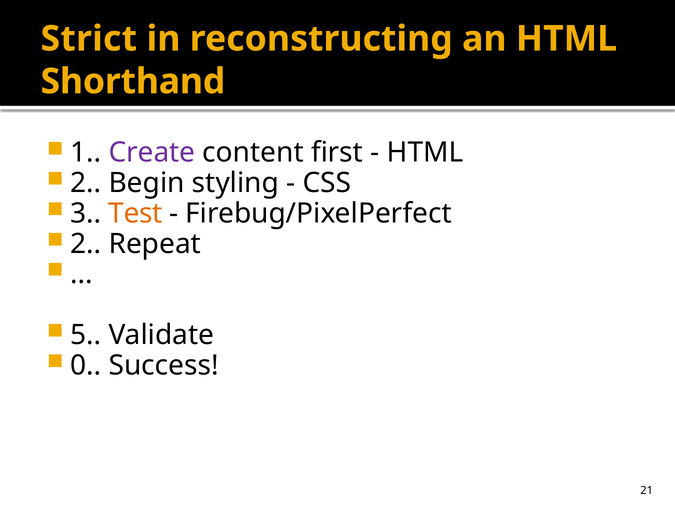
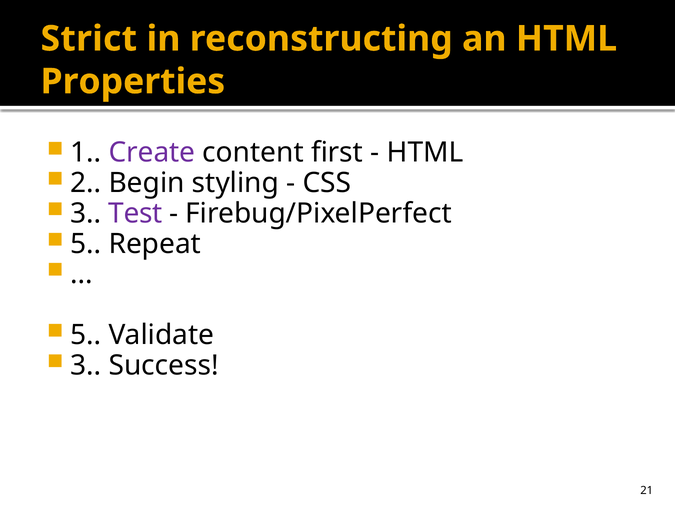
Shorthand: Shorthand -> Properties (133, 82)
Test colour: orange -> purple (135, 214)
2: 2 -> 5 (86, 244)
0: 0 -> 3 (86, 365)
